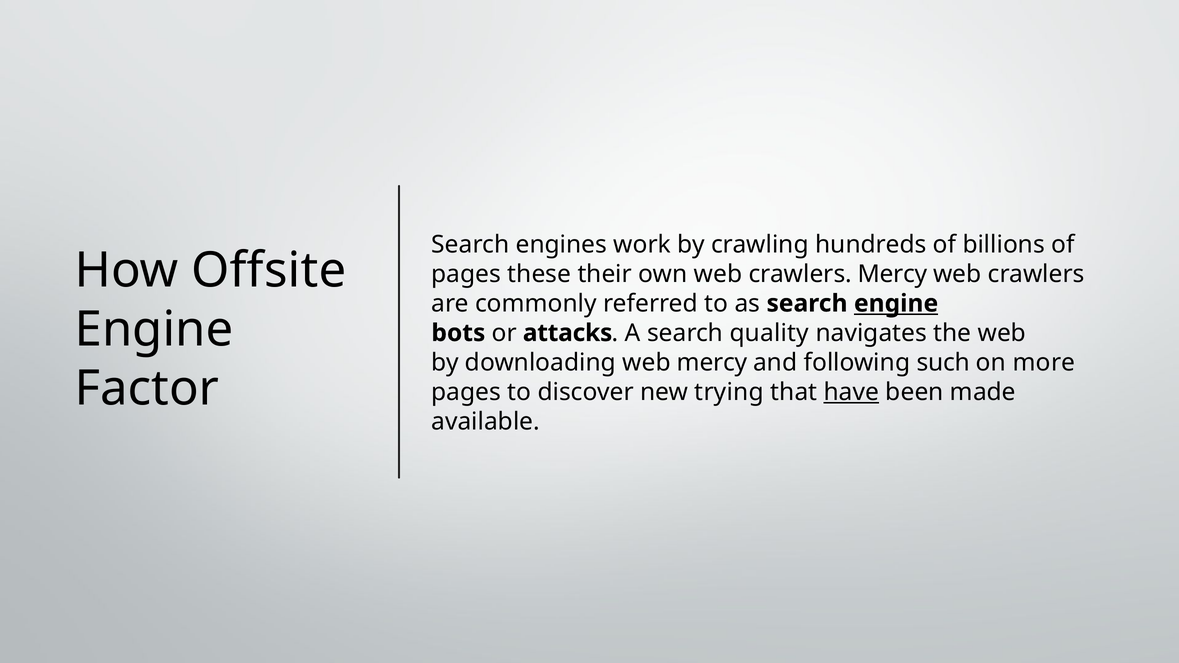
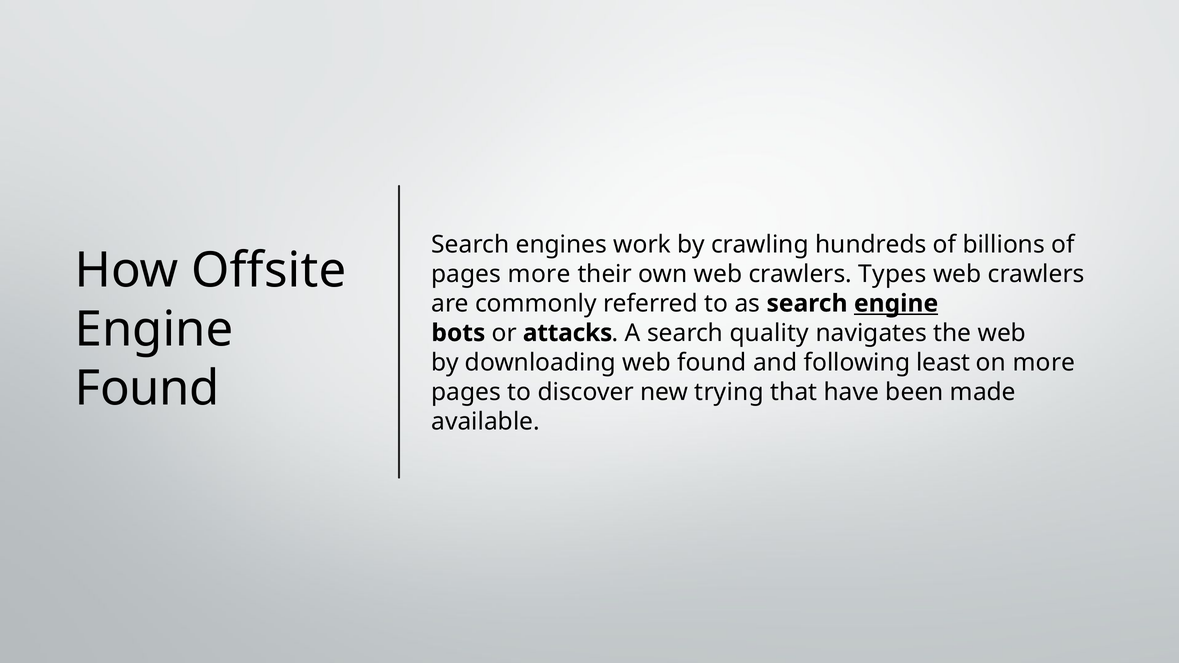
pages these: these -> more (539, 274)
crawlers Mercy: Mercy -> Types (892, 274)
web mercy: mercy -> found (712, 363)
such: such -> least (943, 363)
Factor: Factor -> Found (147, 388)
have underline: present -> none (851, 392)
